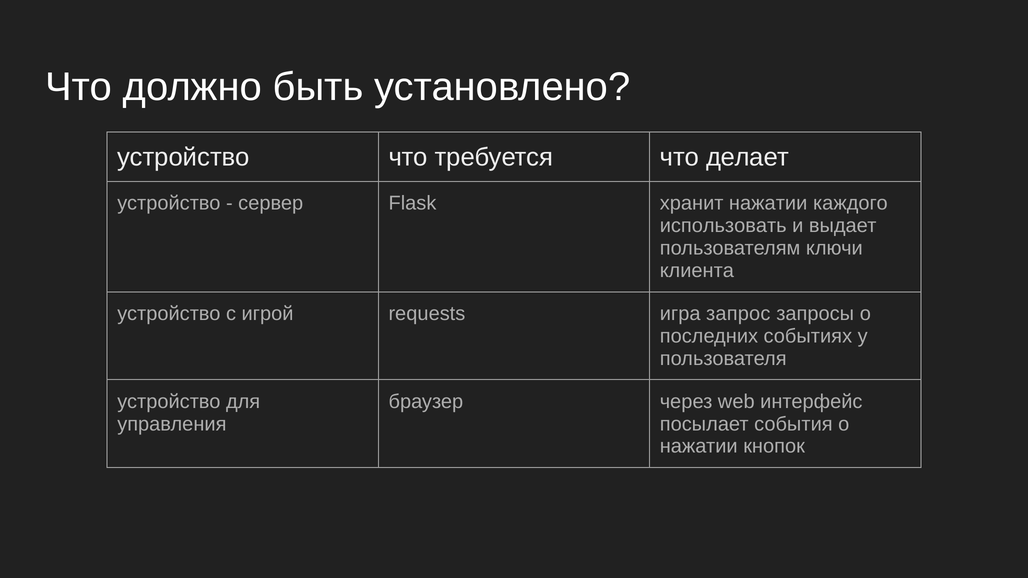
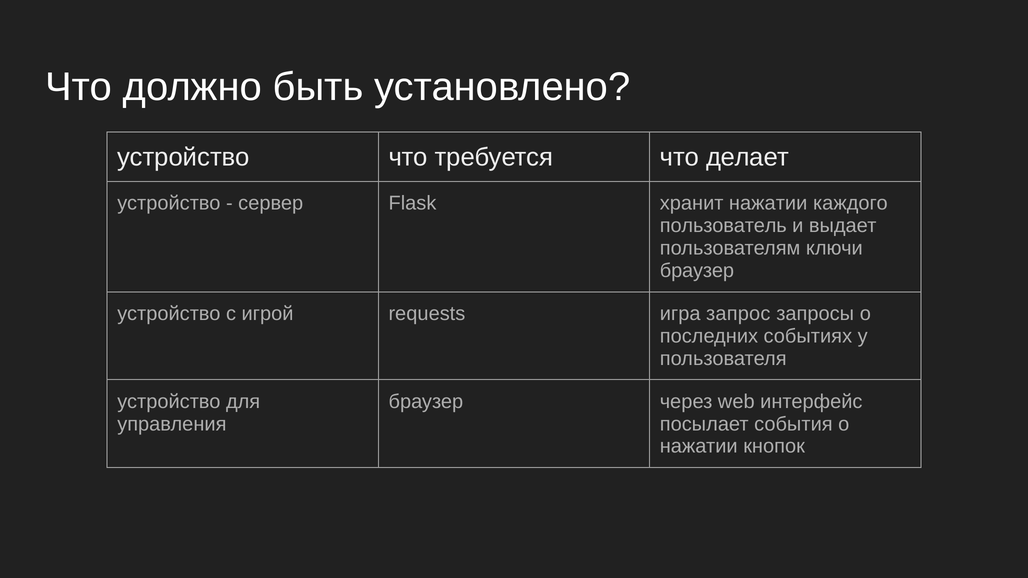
использовать: использовать -> пользователь (723, 226)
клиента: клиента -> браузер (697, 271)
